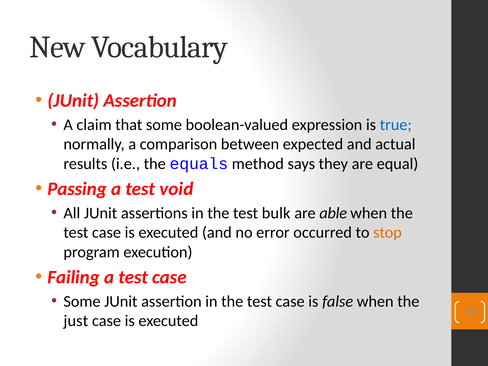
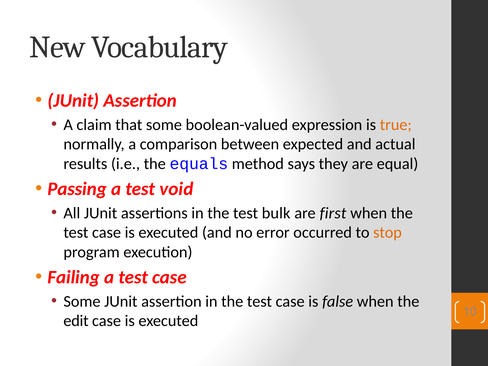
true colour: blue -> orange (396, 125)
able: able -> first (333, 213)
just: just -> edit (76, 321)
75: 75 -> 10 (470, 312)
